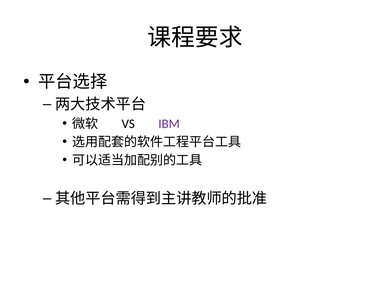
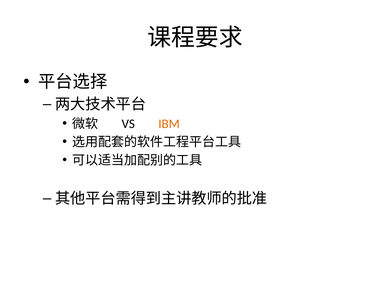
IBM colour: purple -> orange (169, 124)
